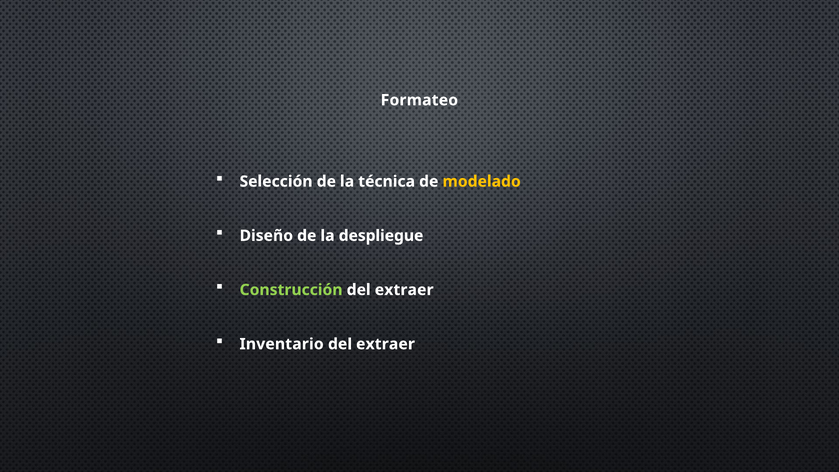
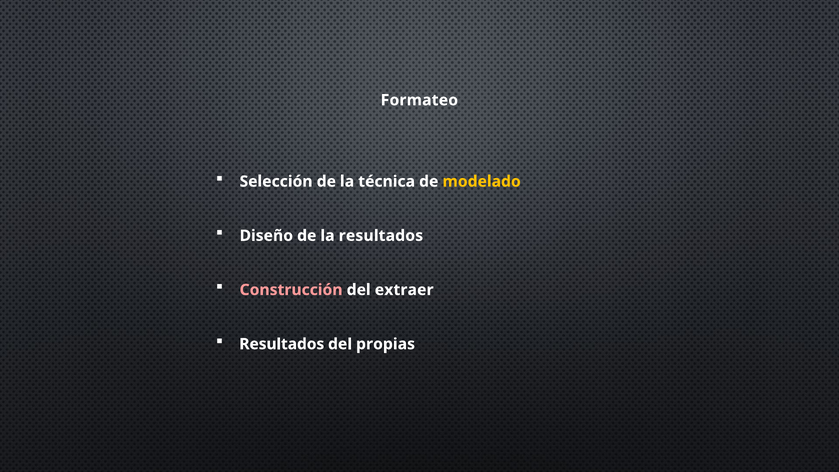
la despliegue: despliegue -> resultados (381, 236)
Construcción colour: light green -> pink (291, 290)
Inventario: Inventario -> Resultados (282, 344)
extraer: extraer -> propias (386, 344)
